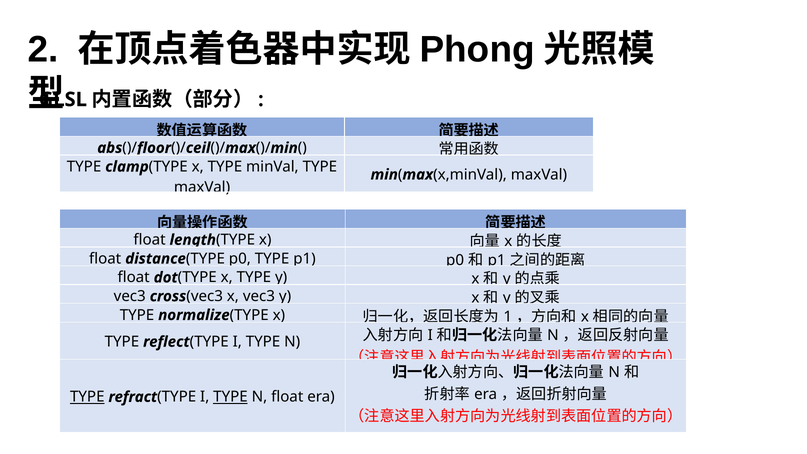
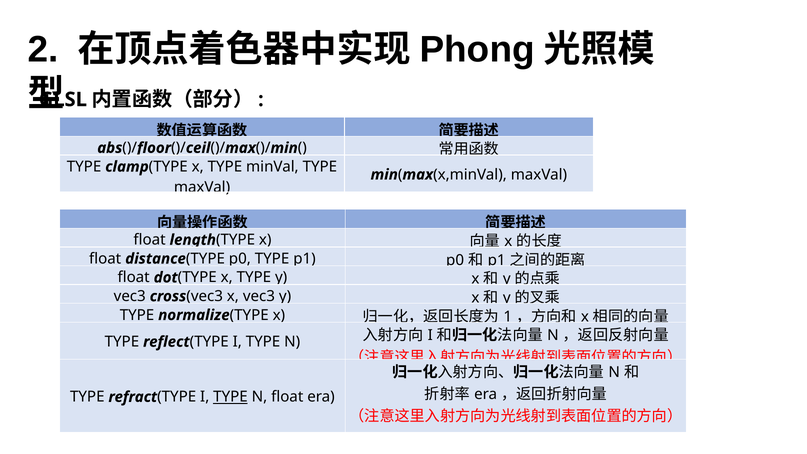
TYPE underline: present -> none (87, 397)
